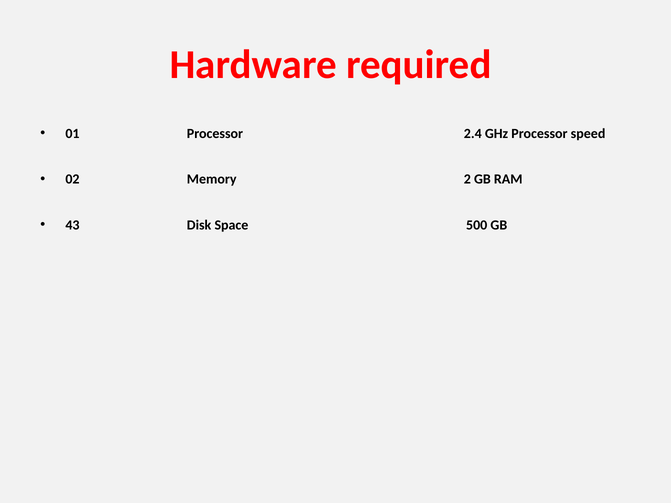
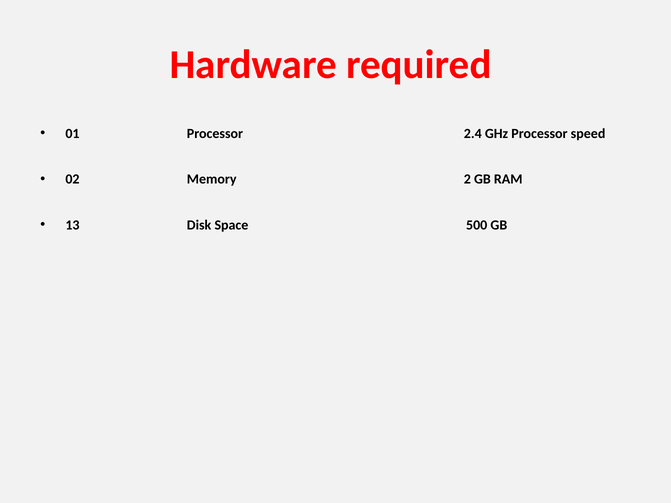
43: 43 -> 13 (73, 225)
